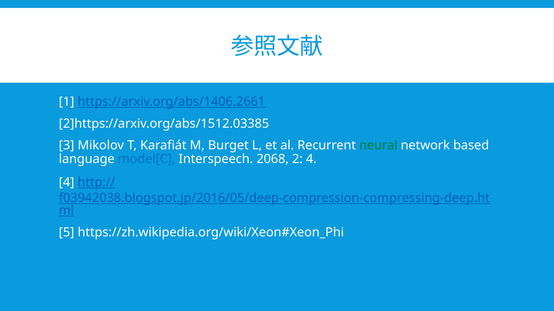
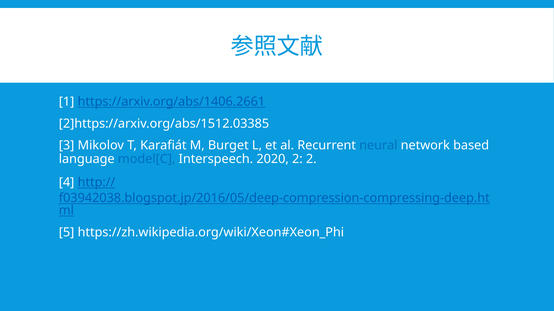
neural colour: green -> blue (378, 146)
2068: 2068 -> 2020 (273, 159)
2 4: 4 -> 2 (311, 159)
